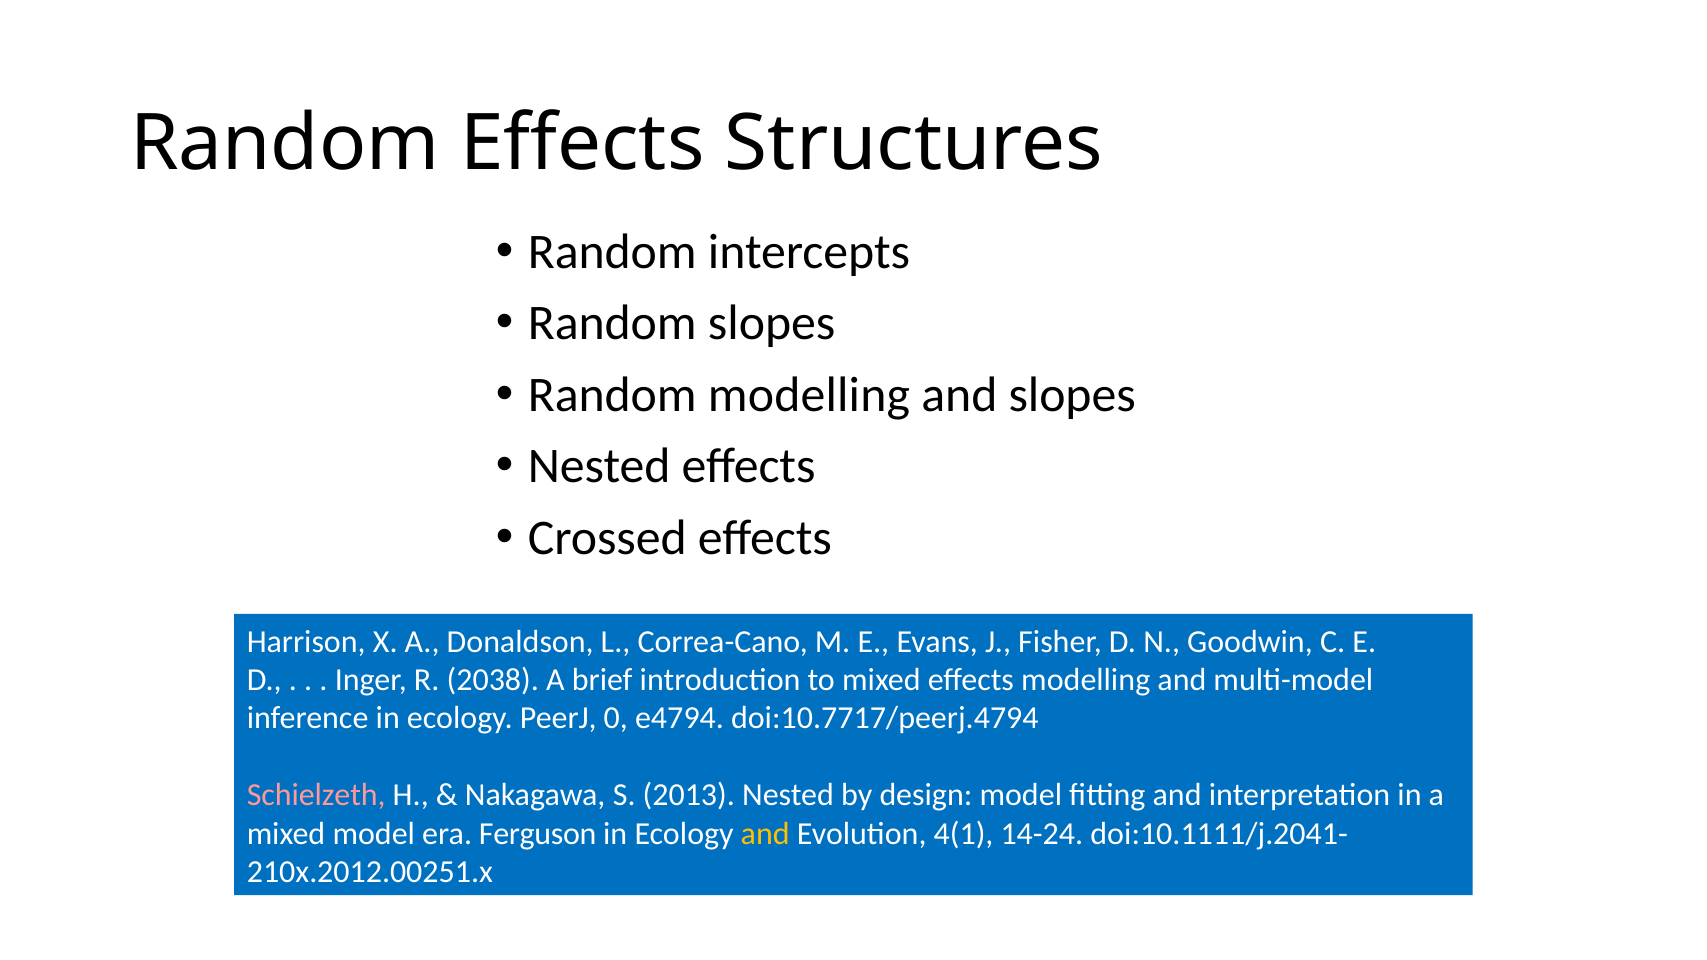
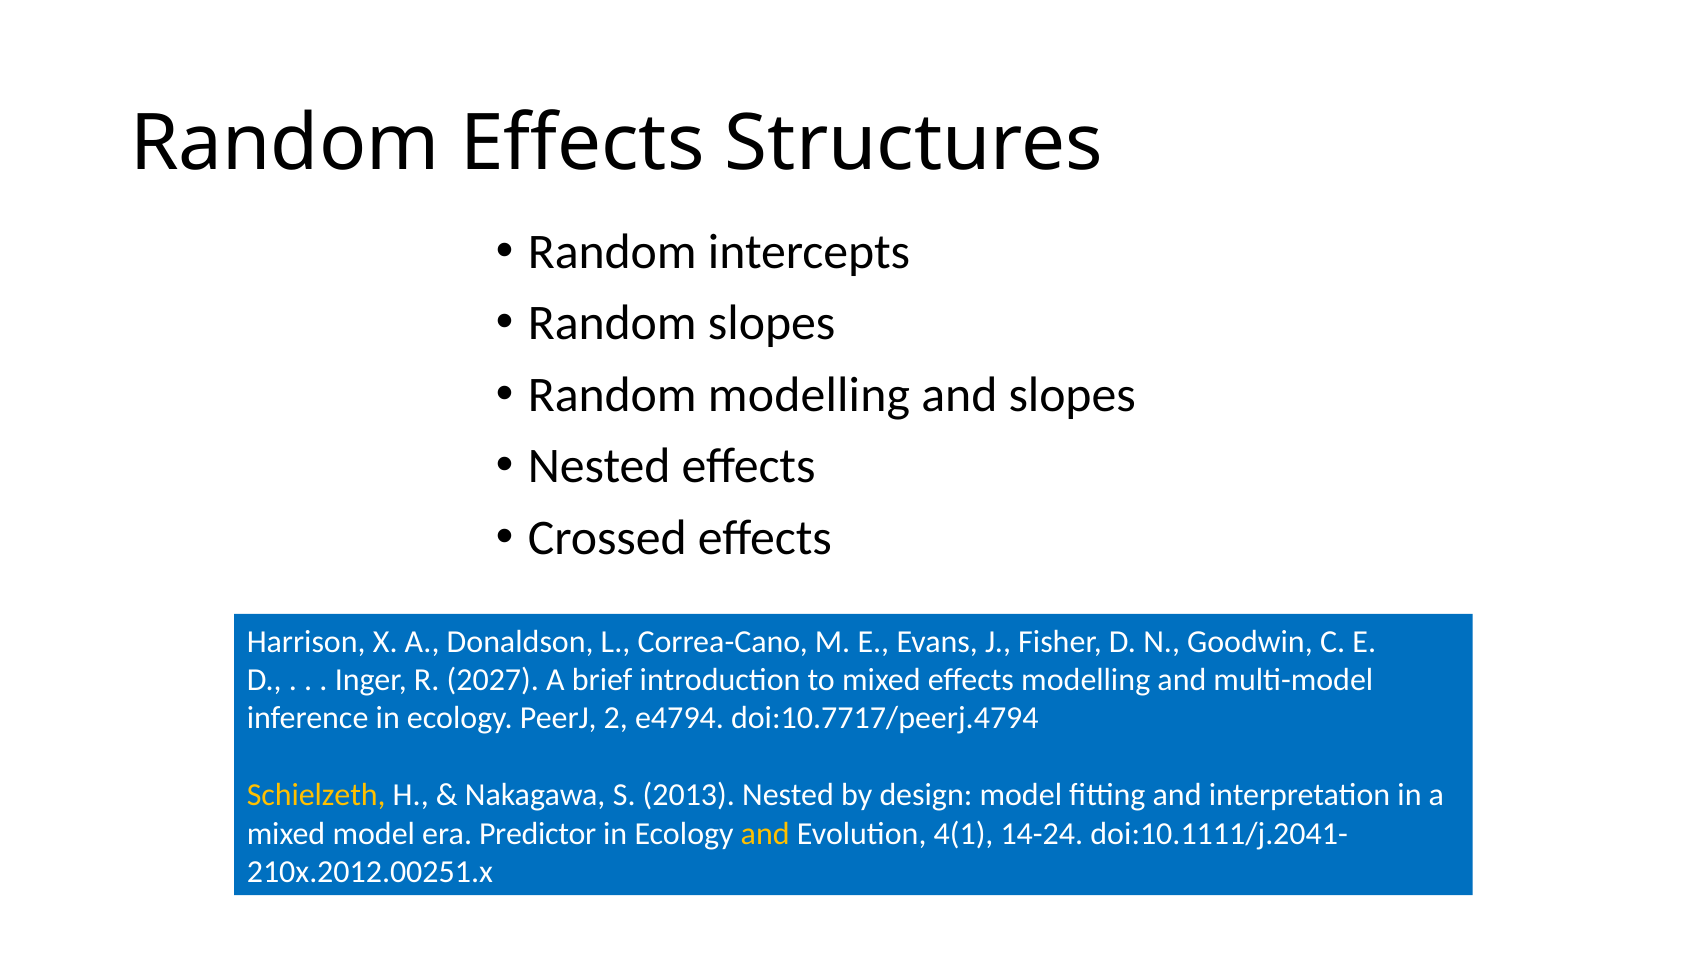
2038: 2038 -> 2027 (493, 680)
0: 0 -> 2 (616, 718)
Schielzeth colour: pink -> yellow (316, 795)
Ferguson: Ferguson -> Predictor (538, 834)
